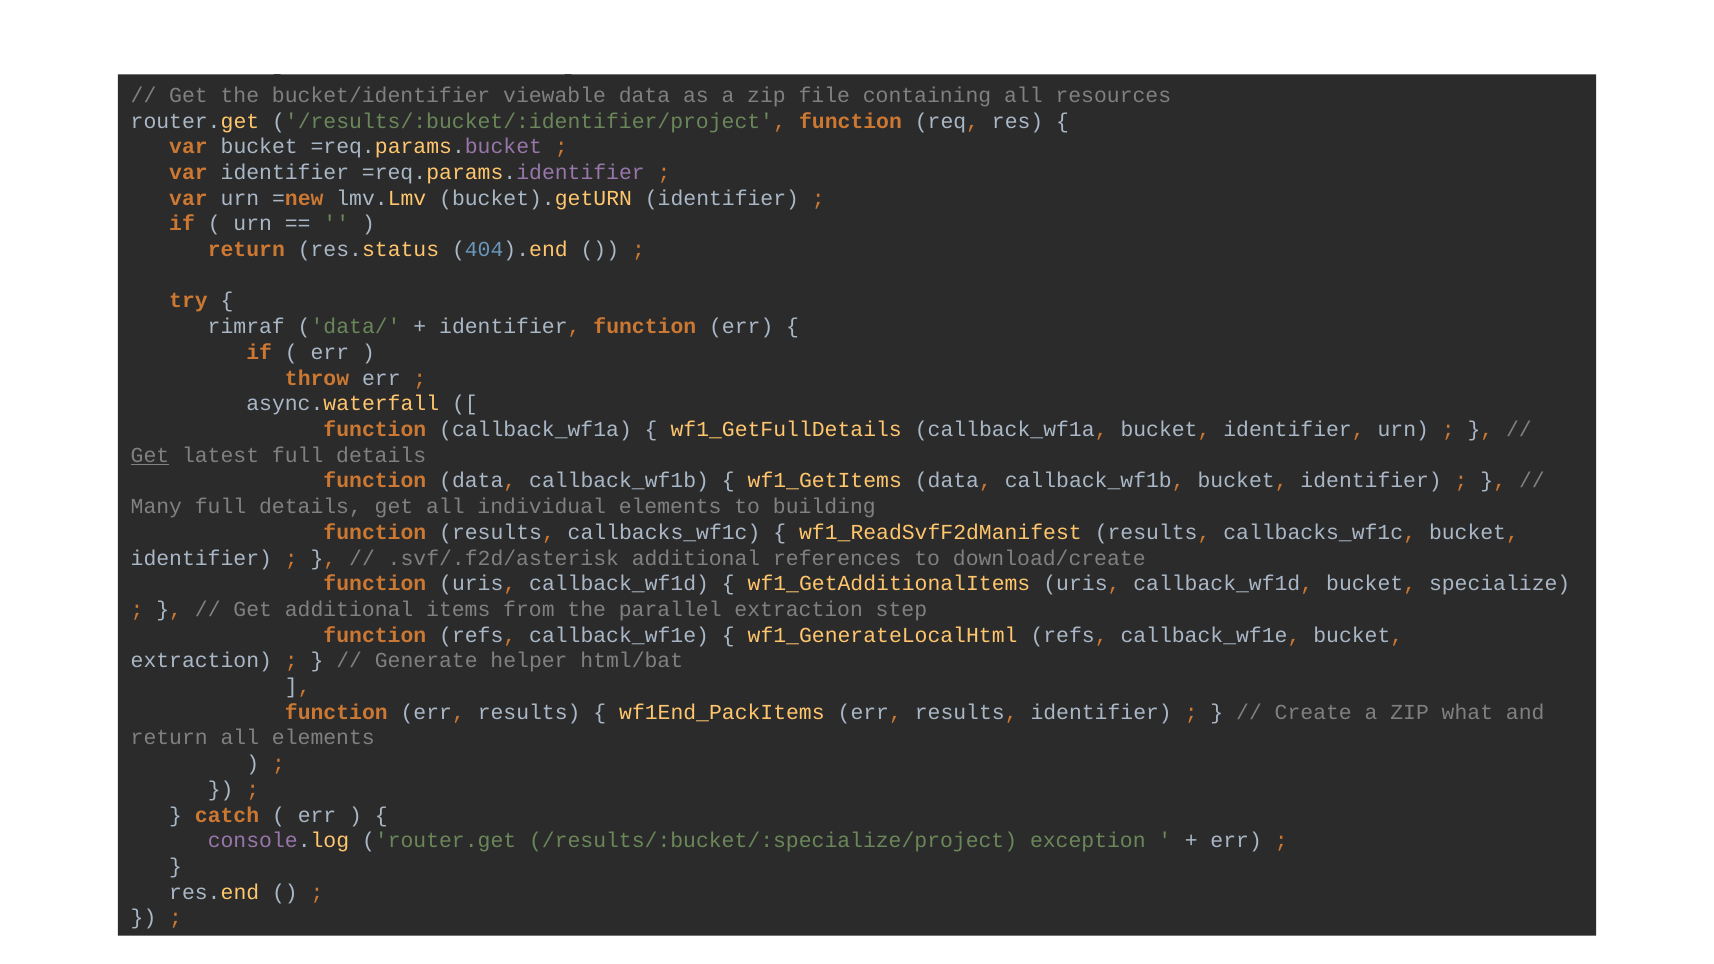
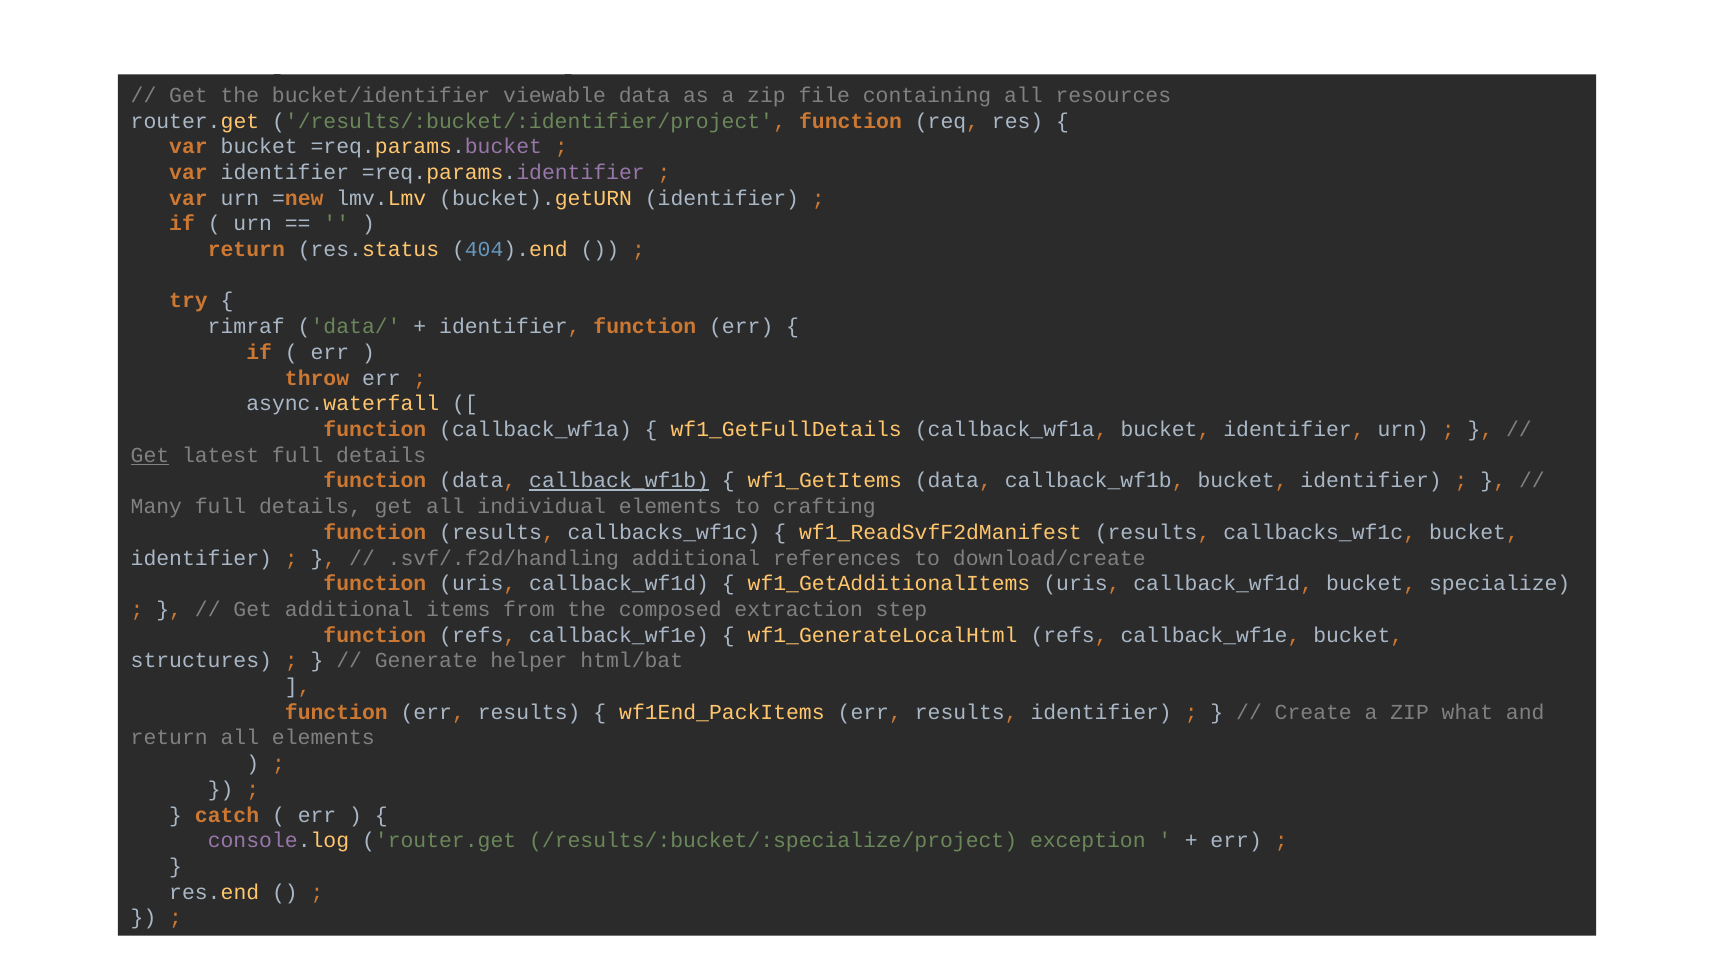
callback_wf1b underline: none -> present (619, 481)
building: building -> crafting (824, 507)
.svf/.f2d/asterisk: .svf/.f2d/asterisk -> .svf/.f2d/handling (503, 558)
parallel: parallel -> composed (670, 609)
extraction: extraction -> structures (201, 661)
